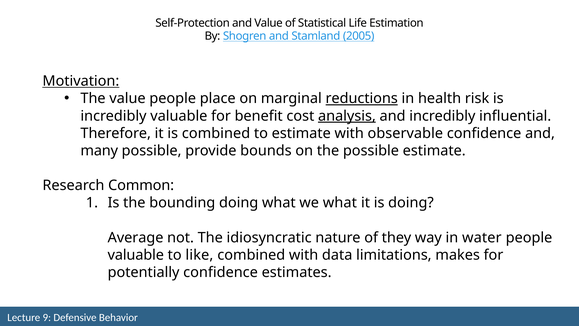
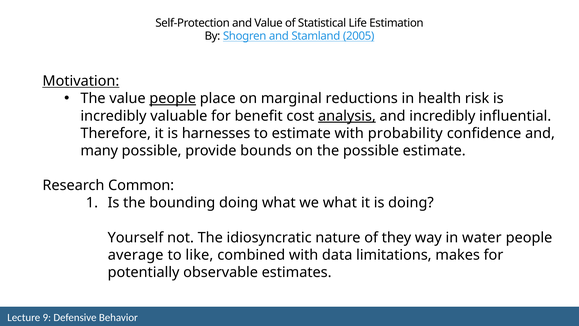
people underline: none -> present (173, 98)
reductions underline: present -> none (362, 98)
is combined: combined -> harnesses (216, 133)
observable: observable -> probability (405, 133)
Average: Average -> Yourself (135, 237)
valuable: valuable -> average (136, 255)
potentially confidence: confidence -> observable (221, 272)
